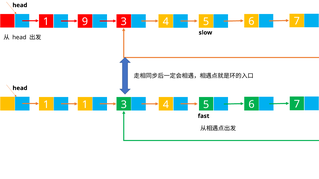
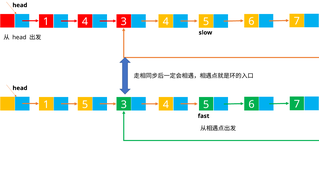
1 9: 9 -> 4 (85, 22)
1 1: 1 -> 5 (85, 105)
